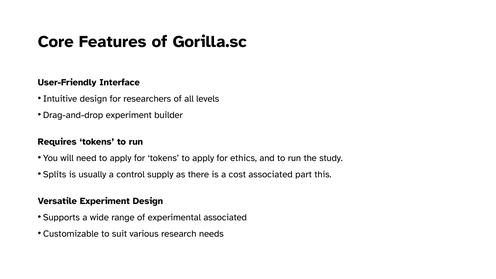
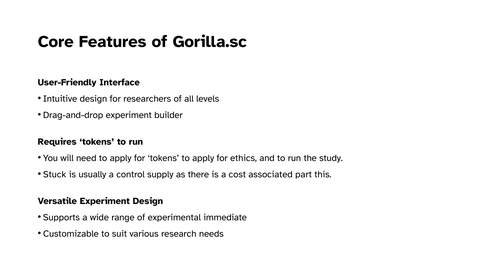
Splits: Splits -> Stuck (55, 174)
experimental associated: associated -> immediate (225, 217)
